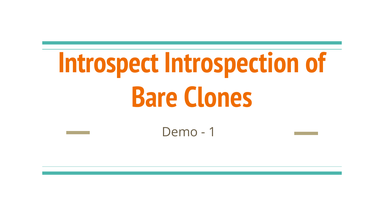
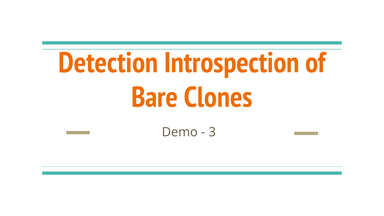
Introspect: Introspect -> Detection (108, 63)
1: 1 -> 3 (212, 132)
